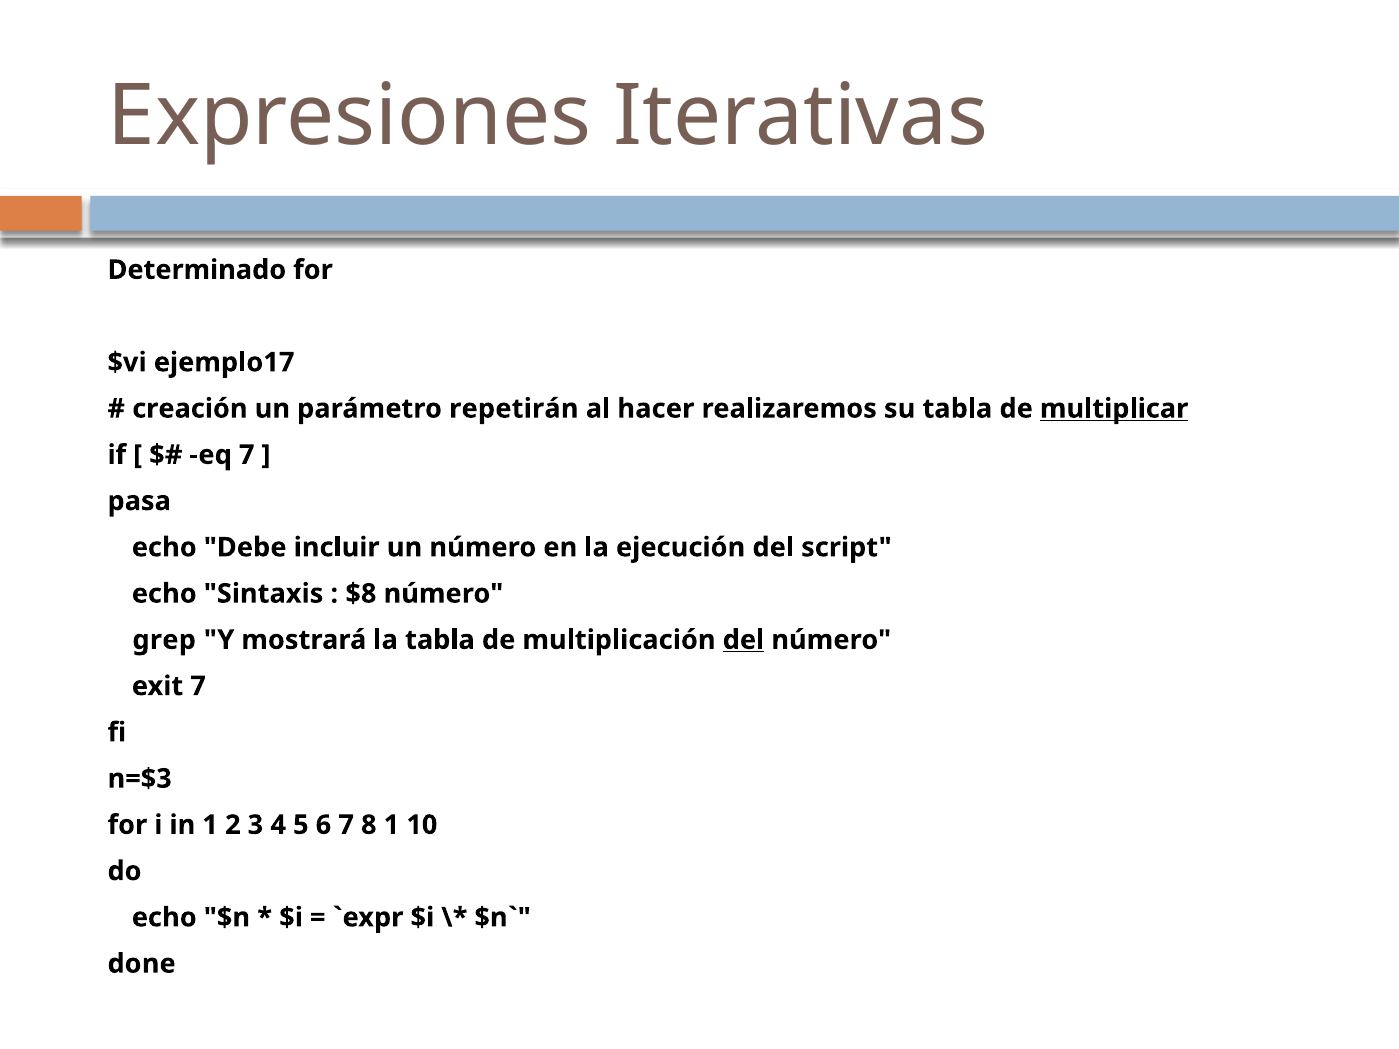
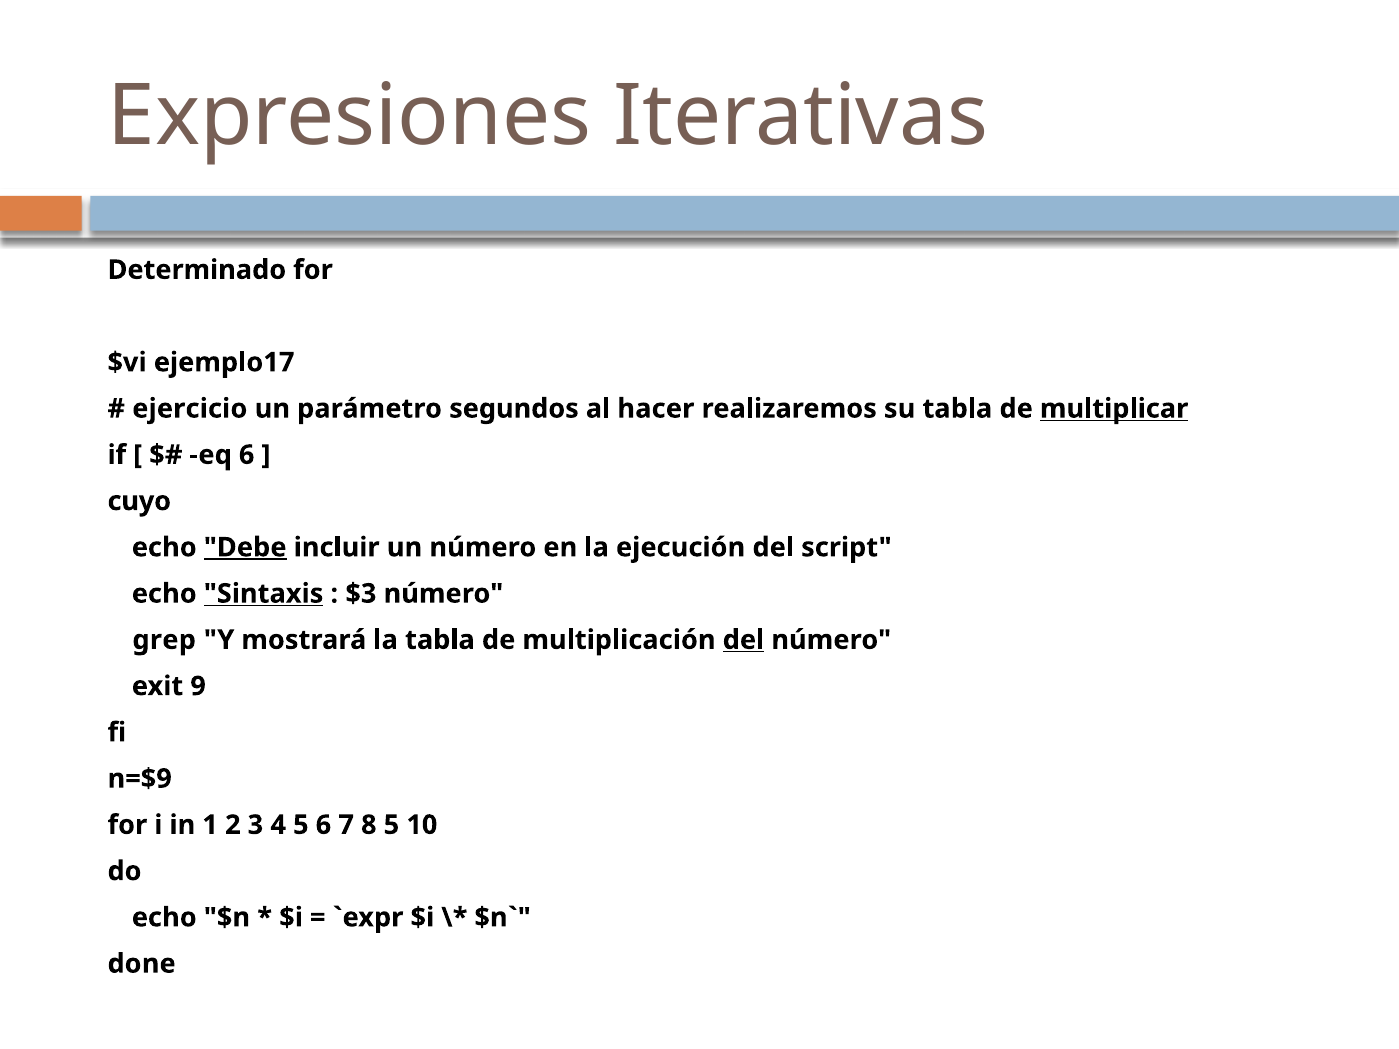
creación: creación -> ejercicio (190, 409)
repetirán: repetirán -> segundos (514, 409)
eq 7: 7 -> 6 (247, 455)
pasa: pasa -> cuyo (139, 501)
Debe underline: none -> present (245, 548)
Sintaxis underline: none -> present (264, 594)
$8: $8 -> $3 (361, 594)
exit 7: 7 -> 9 (198, 686)
n=$3: n=$3 -> n=$9 (140, 779)
8 1: 1 -> 5 (391, 825)
